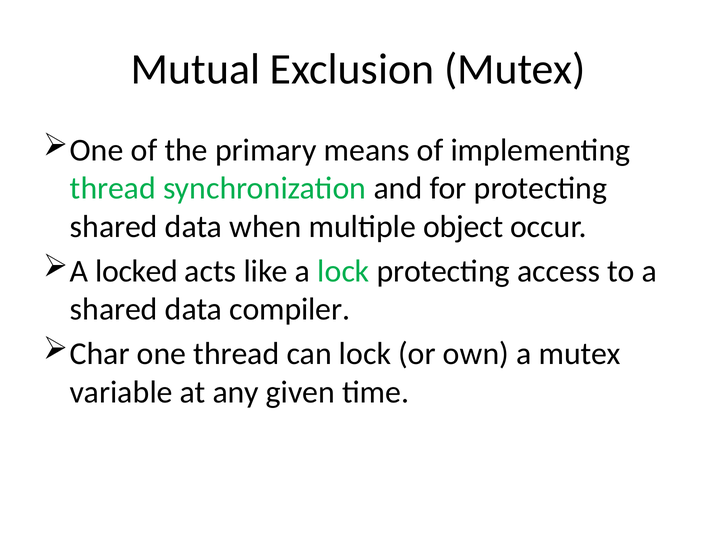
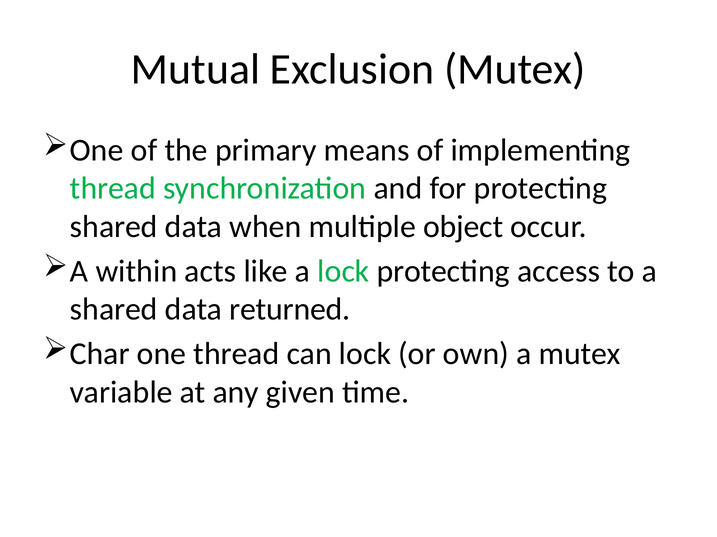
locked: locked -> within (136, 272)
compiler: compiler -> returned (290, 310)
